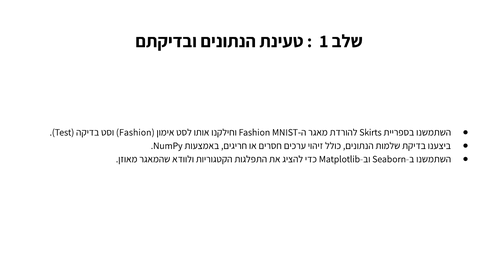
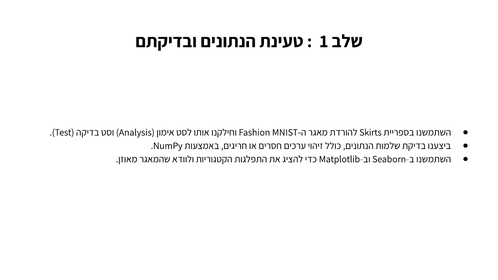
Fashion: Fashion -> Analysis (135, 132)
